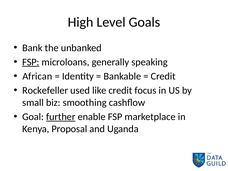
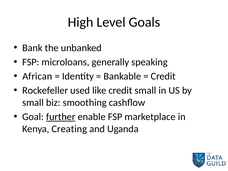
FSP underline: present -> none (31, 62)
credit focus: focus -> small (145, 90)
Proposal: Proposal -> Creating (69, 129)
